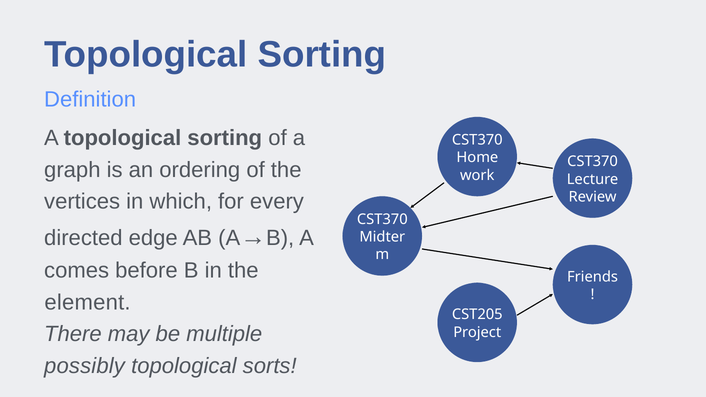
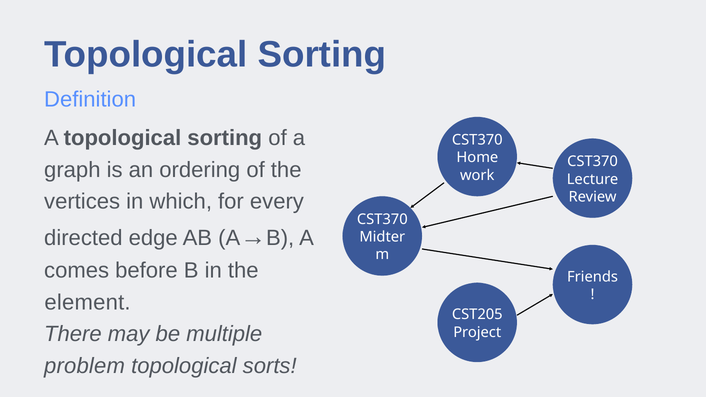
possibly: possibly -> problem (85, 366)
